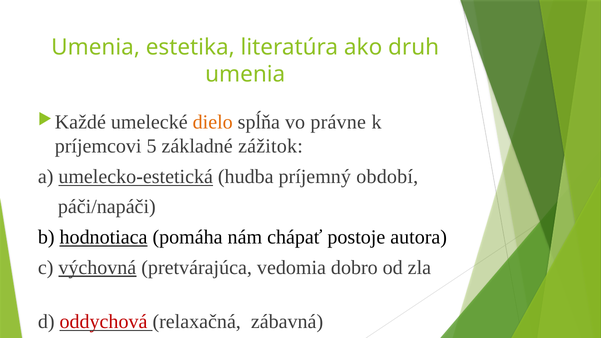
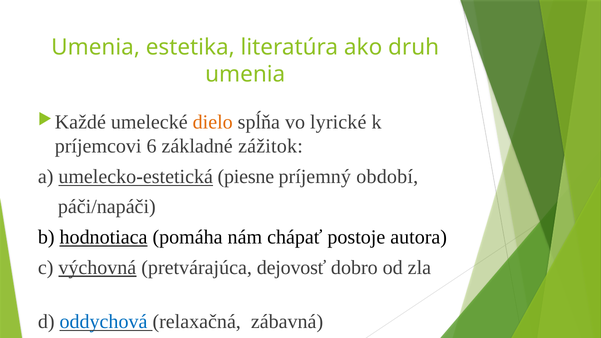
právne: právne -> lyrické (338, 122)
5: 5 -> 6 (152, 146)
hudba: hudba -> piesne (246, 177)
vedomia: vedomia -> dejovosť (292, 267)
oddychová colour: red -> blue (103, 322)
